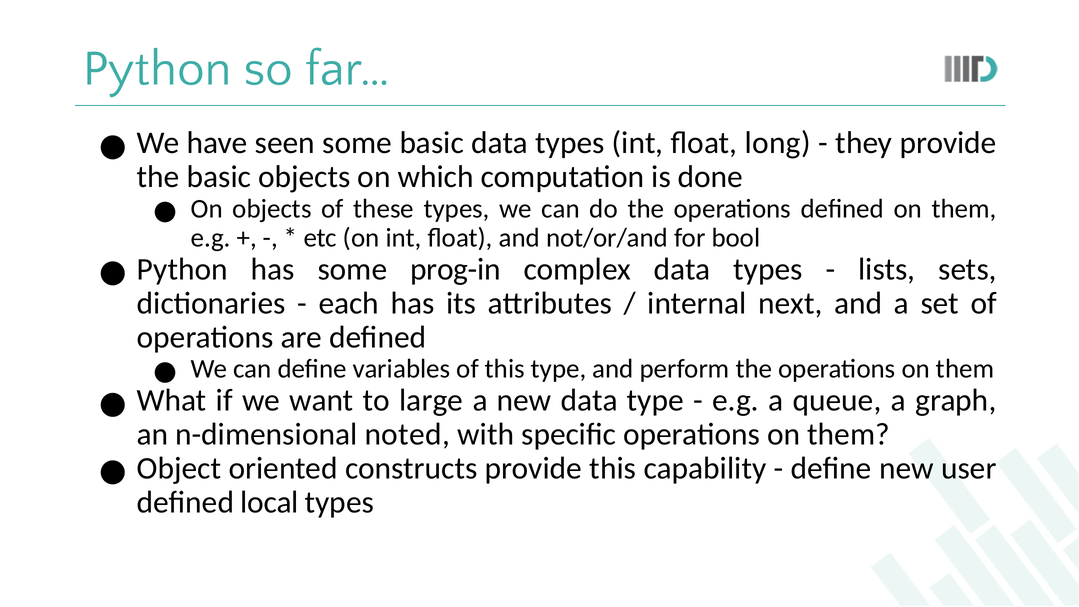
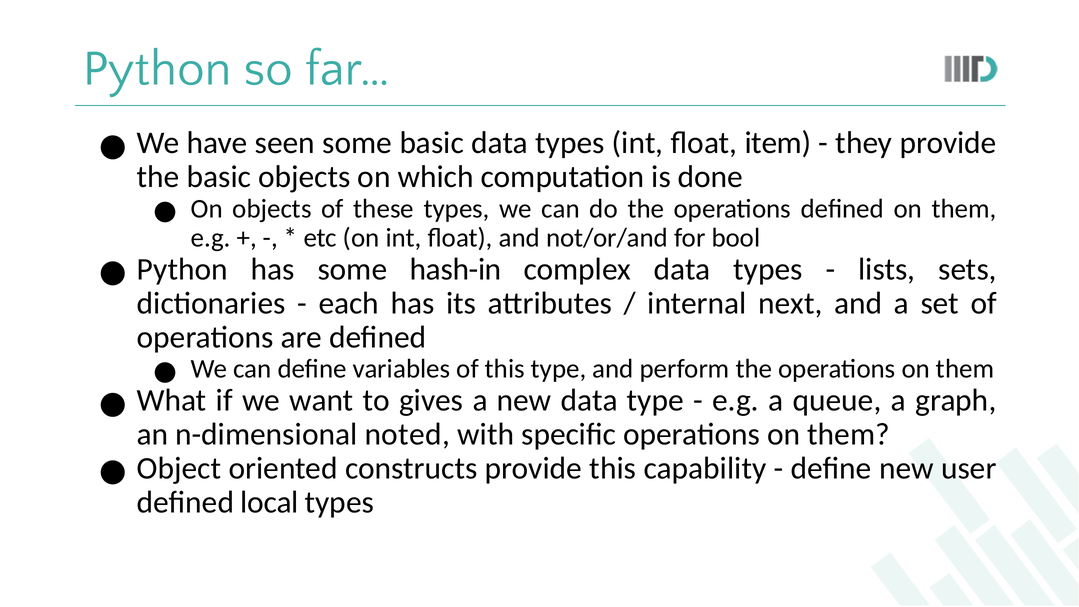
long: long -> item (778, 143)
prog-in: prog-in -> hash-in (456, 269)
large: large -> gives (431, 400)
